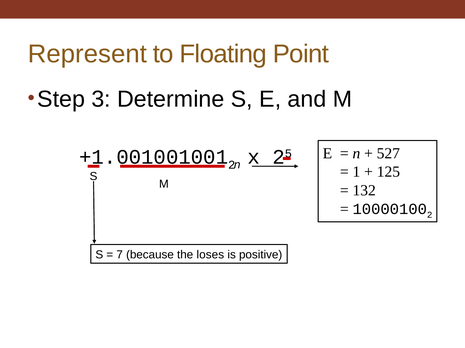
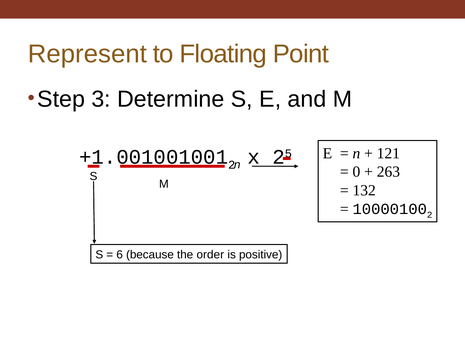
527: 527 -> 121 (388, 154)
1: 1 -> 0 (356, 172)
125: 125 -> 263 (388, 172)
7: 7 -> 6 (120, 255)
loses: loses -> order (210, 255)
